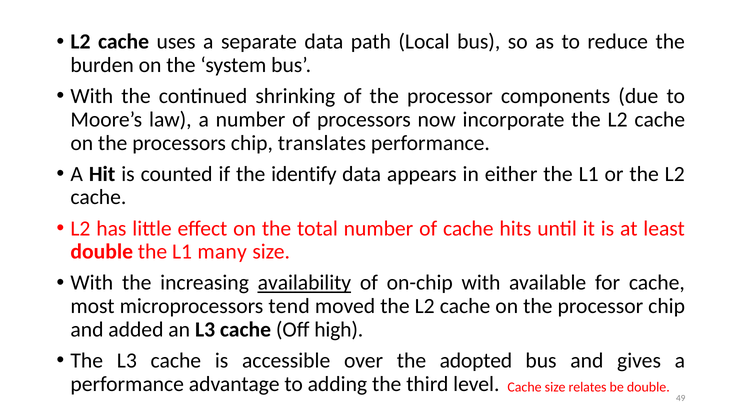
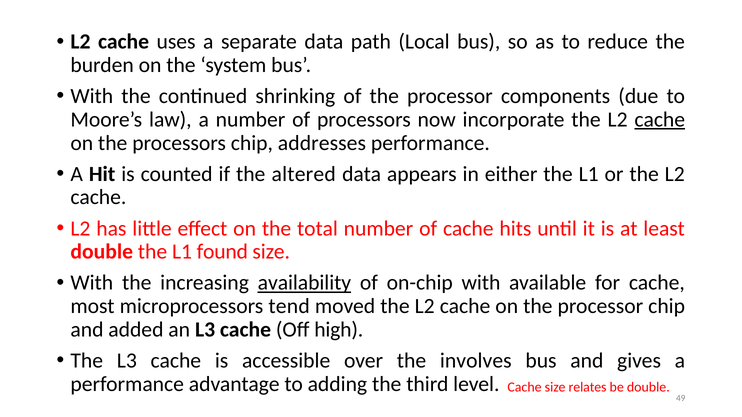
cache underline: none -> present (660, 120)
translates: translates -> addresses (322, 143)
identify: identify -> altered (304, 174)
many: many -> found (222, 252)
adopted: adopted -> involves (476, 361)
